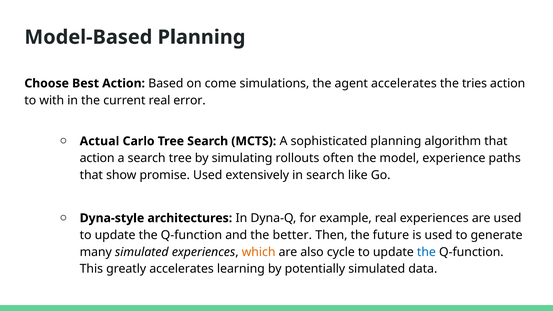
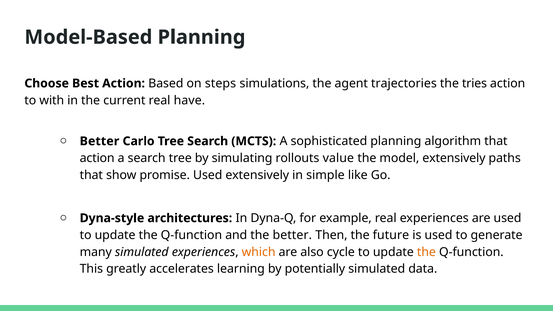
come: come -> steps (220, 83)
agent accelerates: accelerates -> trajectories (404, 83)
error: error -> have (189, 100)
Actual: Actual -> Better (99, 141)
often: often -> value (338, 158)
model experience: experience -> extensively (454, 158)
in search: search -> simple (325, 175)
the colour: blue -> orange (426, 252)
